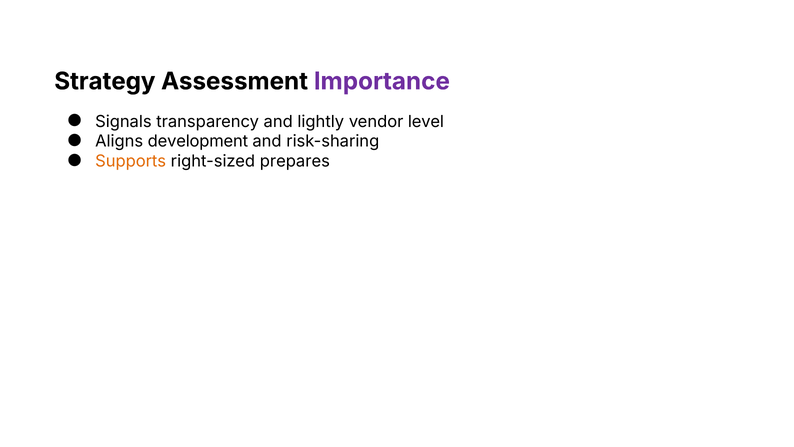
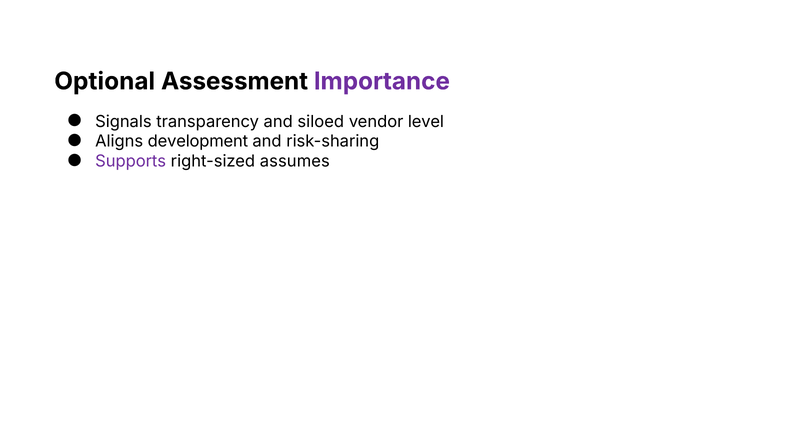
Strategy: Strategy -> Optional (105, 81)
lightly: lightly -> siloed (321, 121)
Supports colour: orange -> purple (131, 161)
prepares: prepares -> assumes (295, 161)
